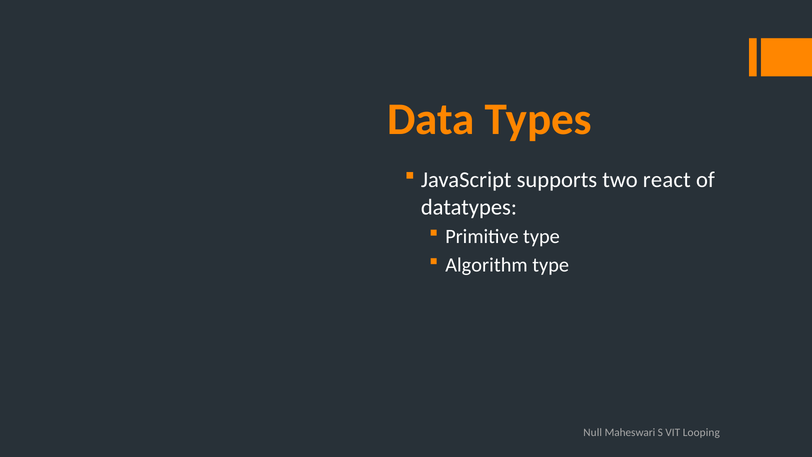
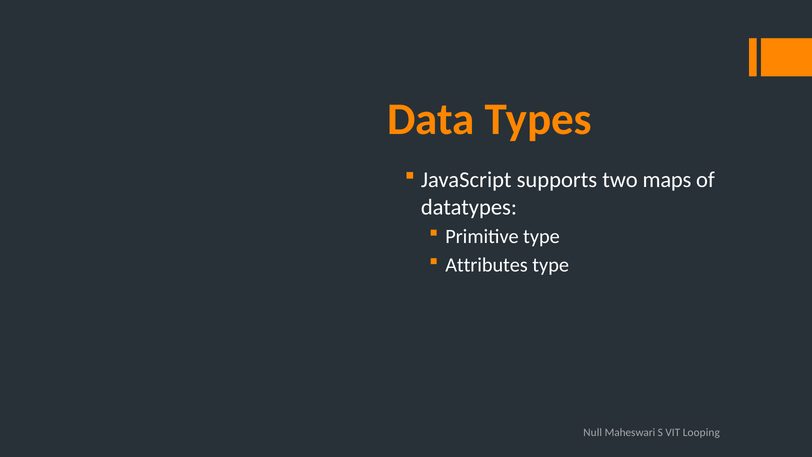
react: react -> maps (667, 180)
Algorithm: Algorithm -> Attributes (487, 265)
